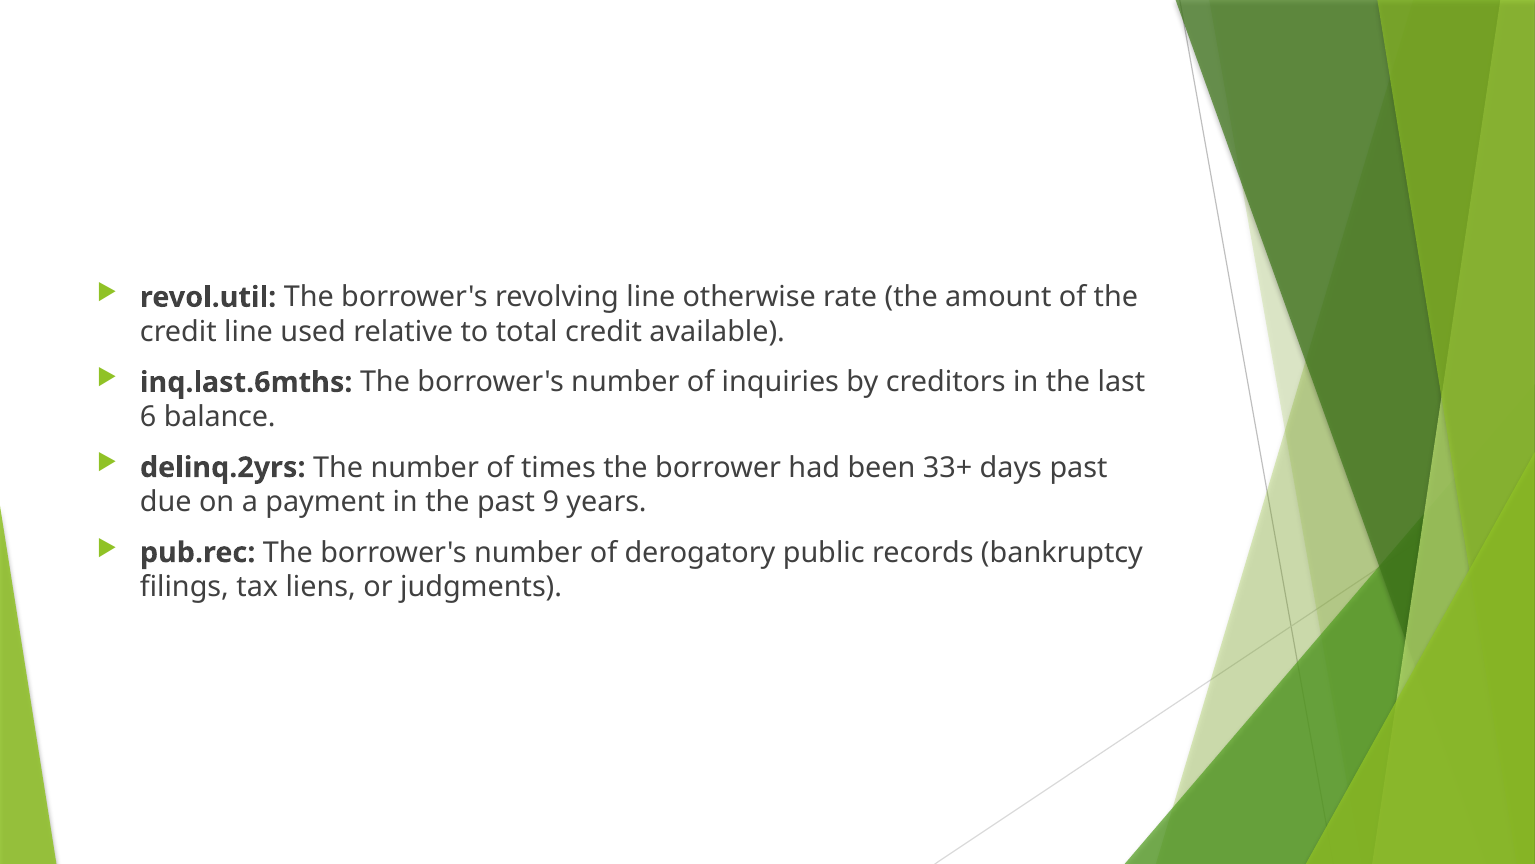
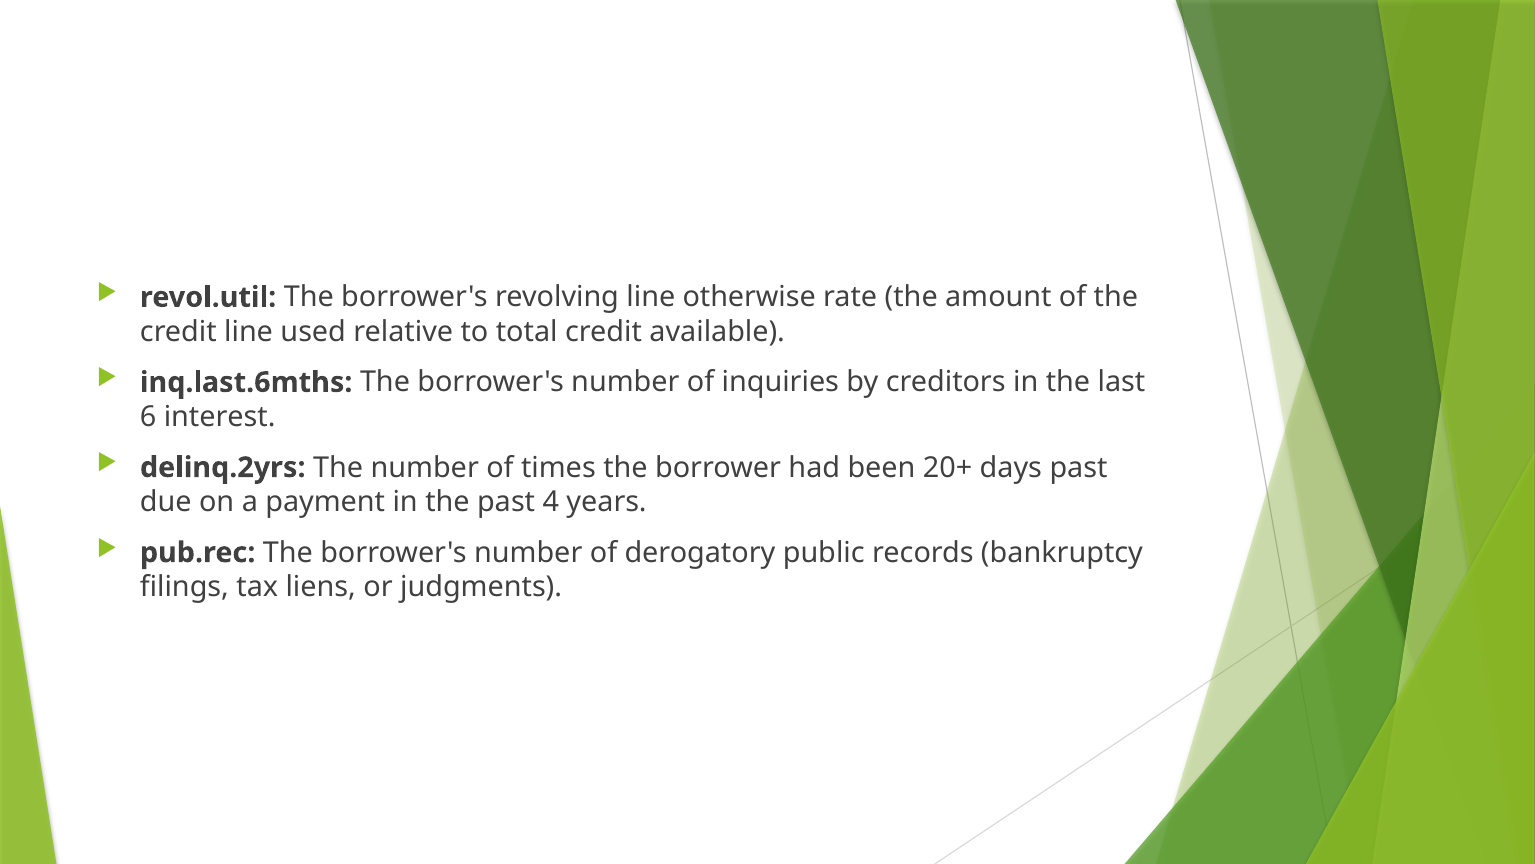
balance: balance -> interest (220, 417)
33+: 33+ -> 20+ (948, 467)
9: 9 -> 4 (551, 502)
